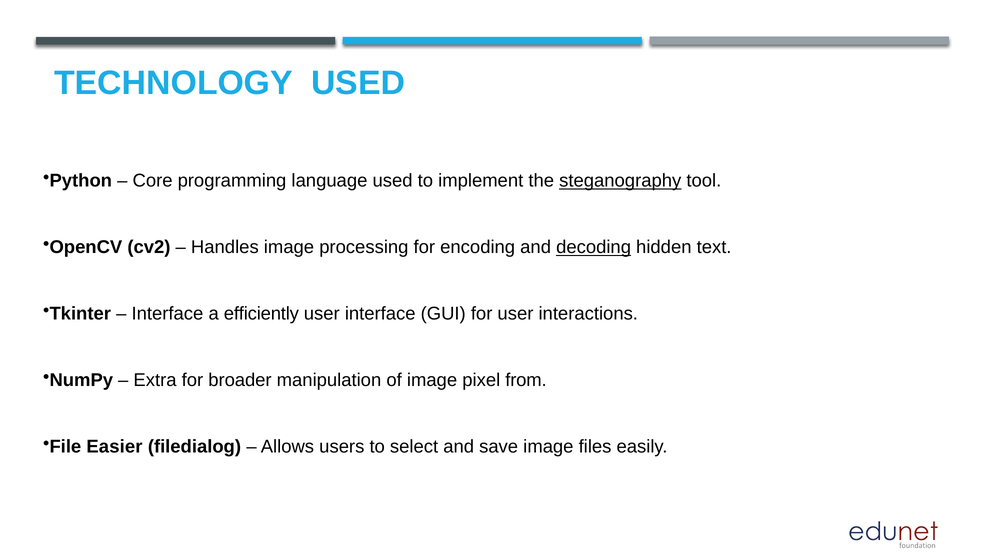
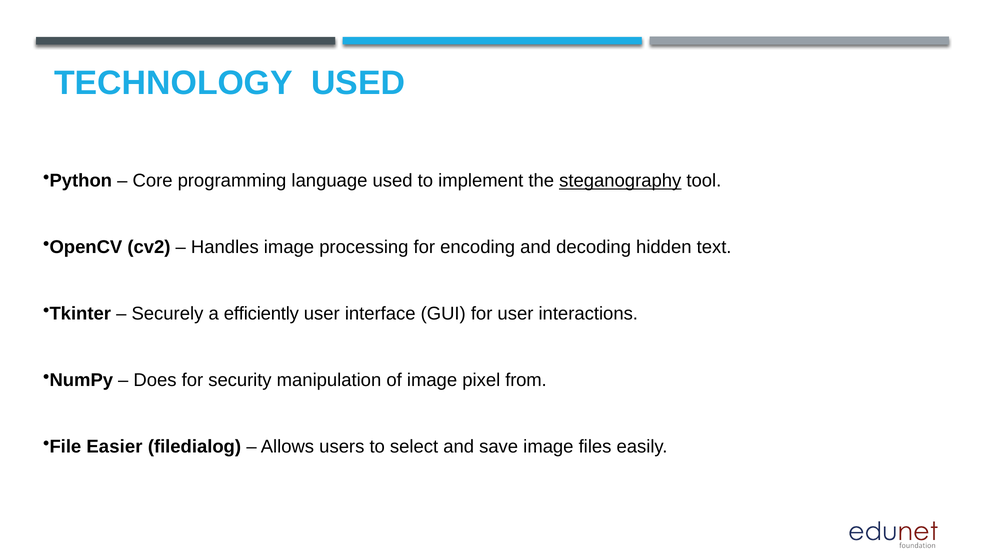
decoding underline: present -> none (594, 247)
Interface: Interface -> Securely (167, 314)
Extra: Extra -> Does (155, 380)
broader: broader -> security (240, 380)
